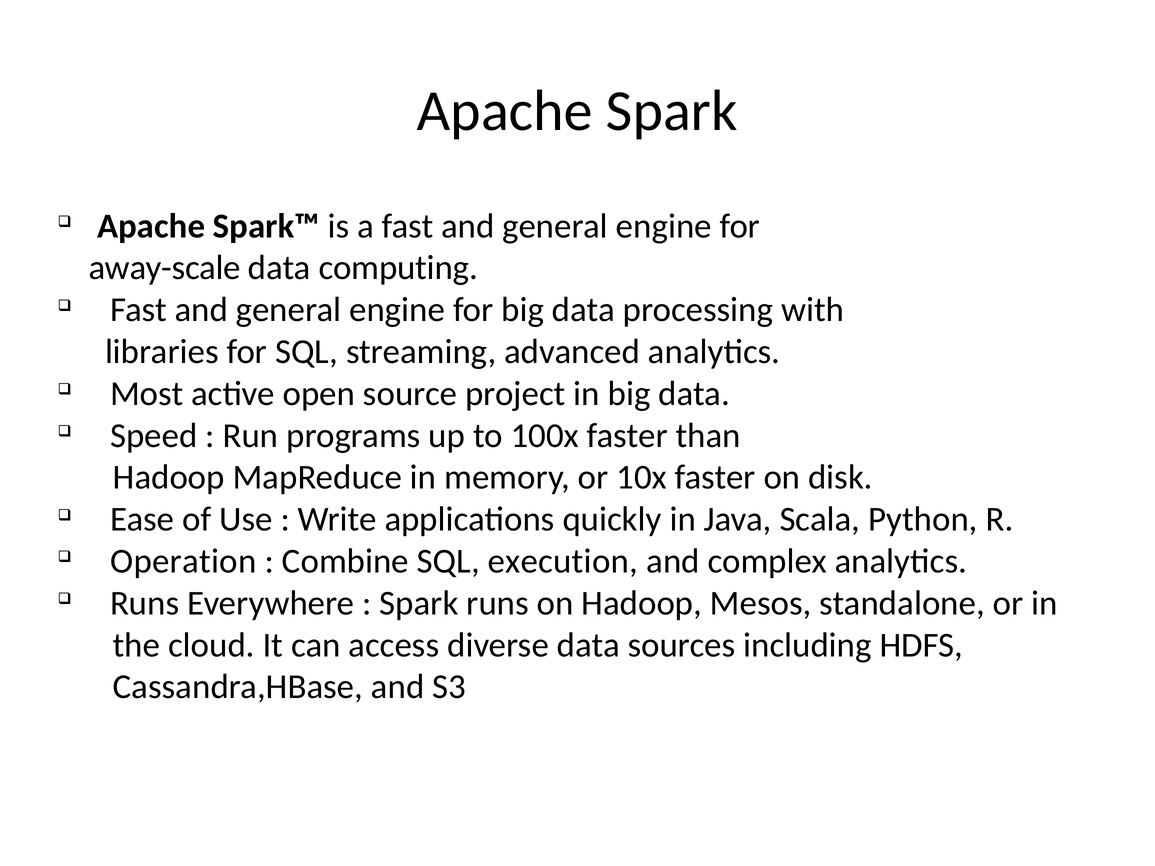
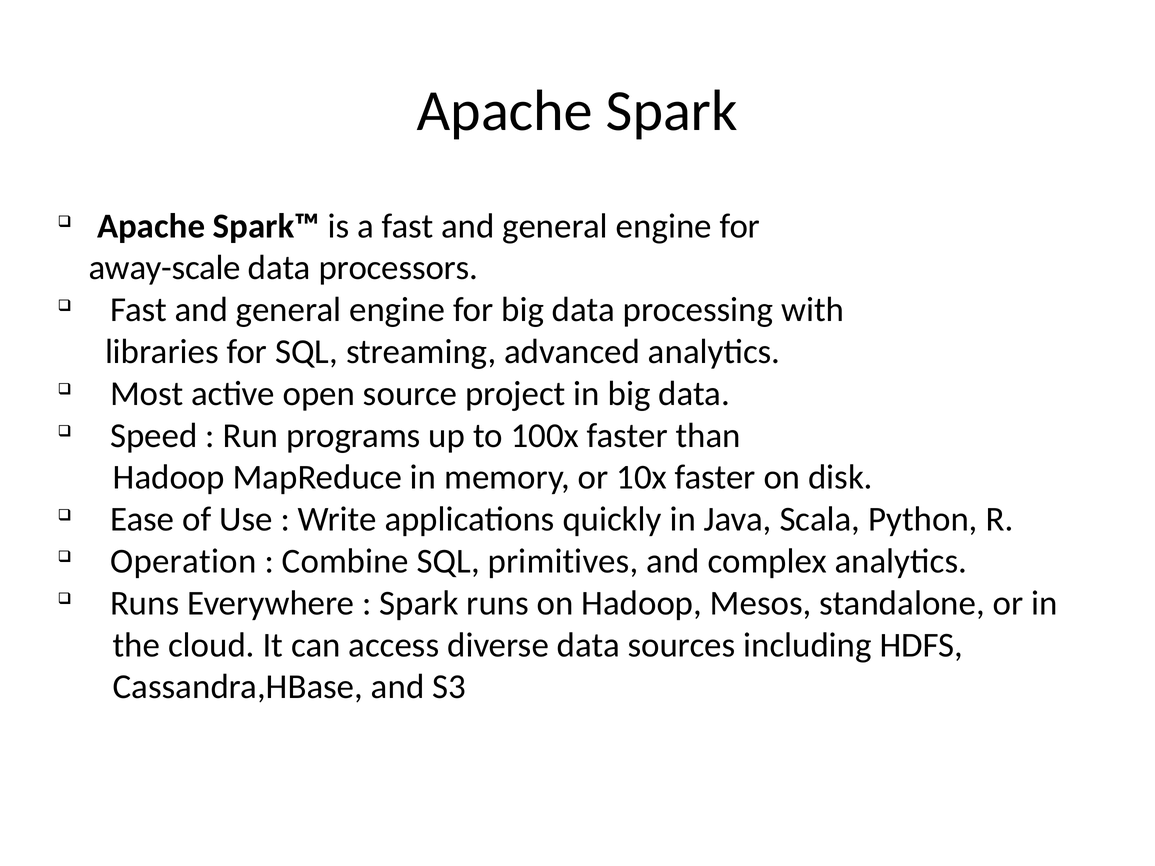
computing: computing -> processors (398, 268)
execution: execution -> primitives (563, 561)
